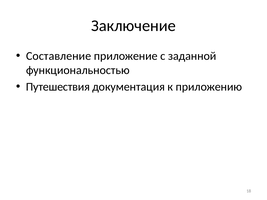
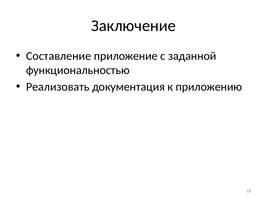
Путешествия: Путешествия -> Реализовать (58, 87)
